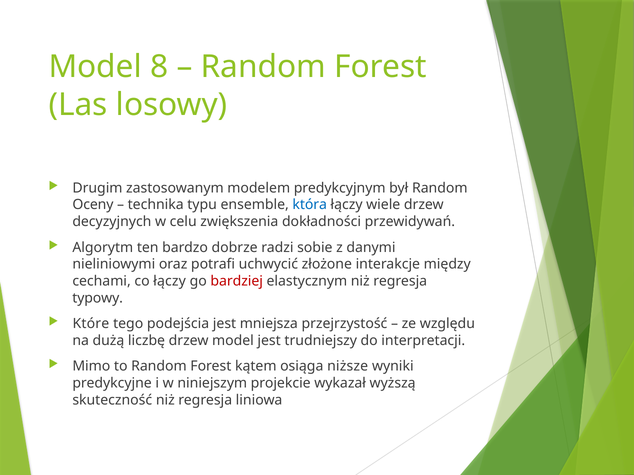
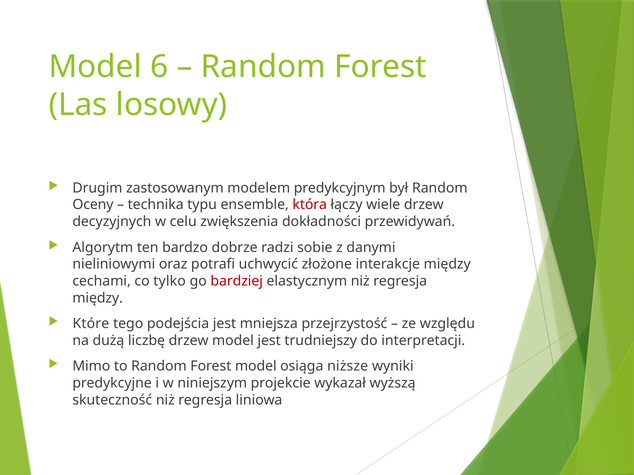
8: 8 -> 6 (159, 67)
która colour: blue -> red (310, 205)
co łączy: łączy -> tylko (170, 281)
typowy: typowy -> między (98, 298)
Forest kątem: kątem -> model (256, 367)
